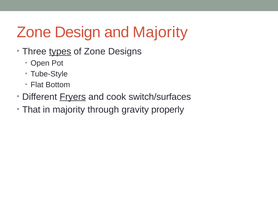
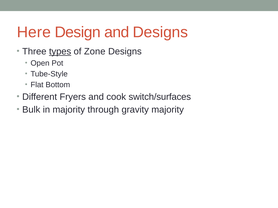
Zone: Zone -> Here (34, 32)
and Majority: Majority -> Designs (160, 32)
Fryers underline: present -> none (73, 97)
That: That -> Bulk (31, 110)
gravity properly: properly -> majority (168, 110)
